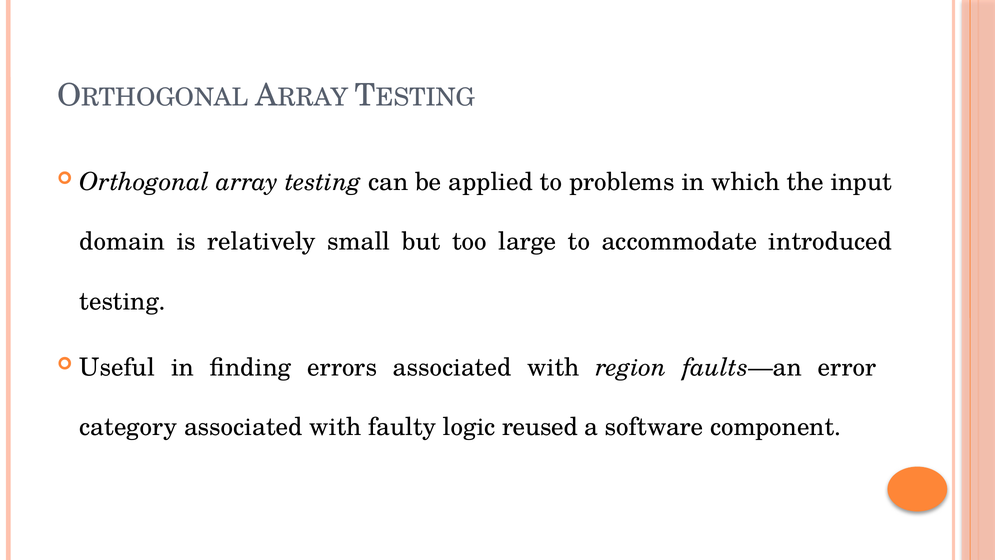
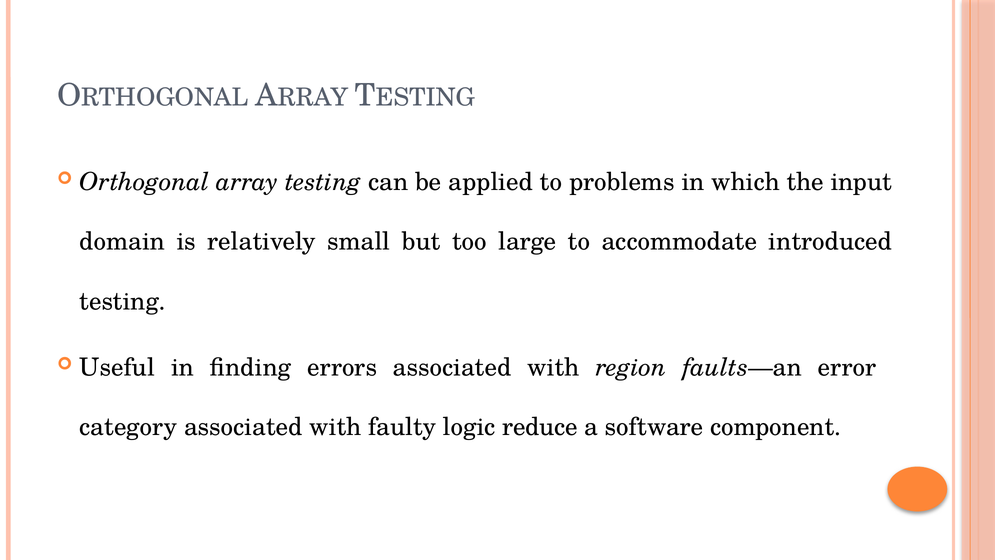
reused: reused -> reduce (540, 427)
